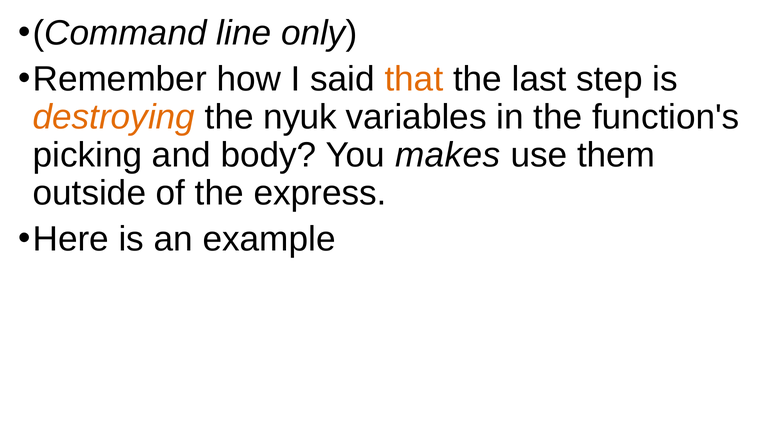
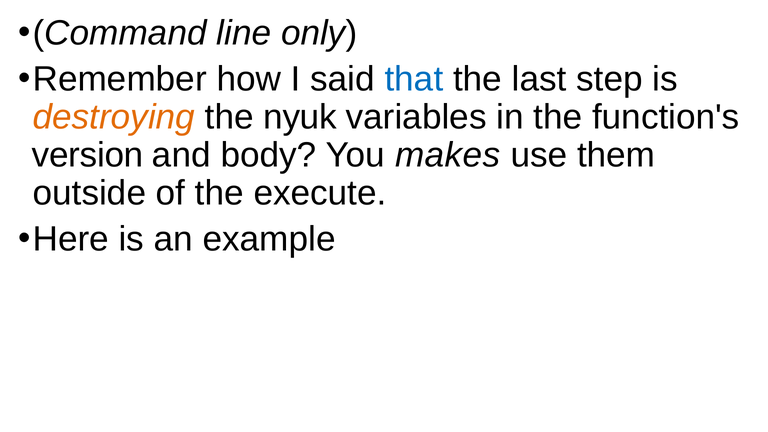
that colour: orange -> blue (414, 79)
picking: picking -> version (88, 155)
express: express -> execute (320, 193)
